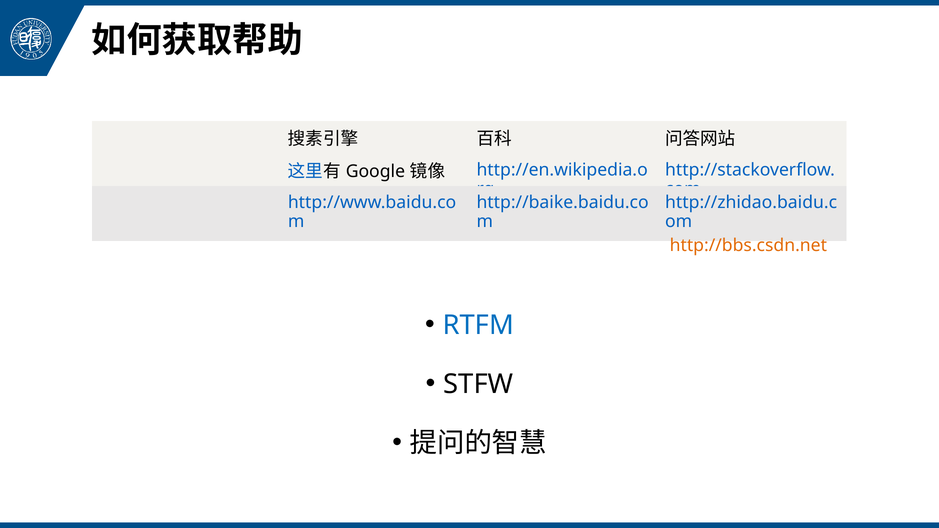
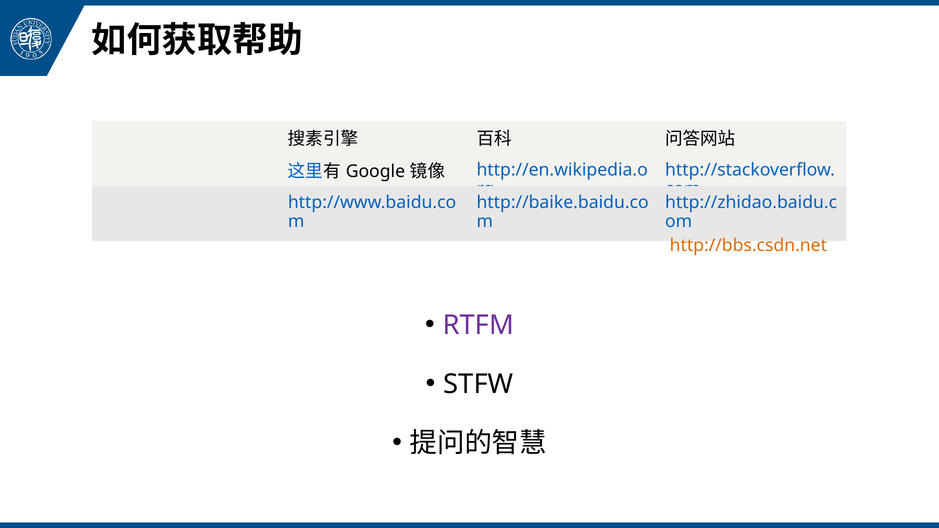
RTFM colour: blue -> purple (478, 325)
